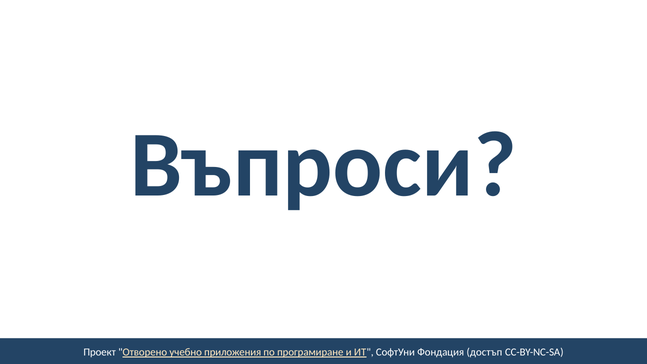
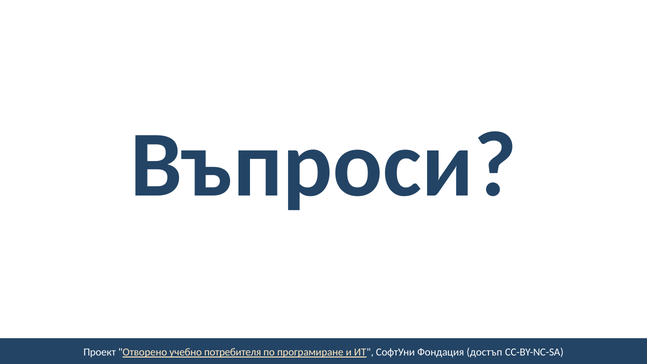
приложения: приложения -> потребителя (233, 352)
